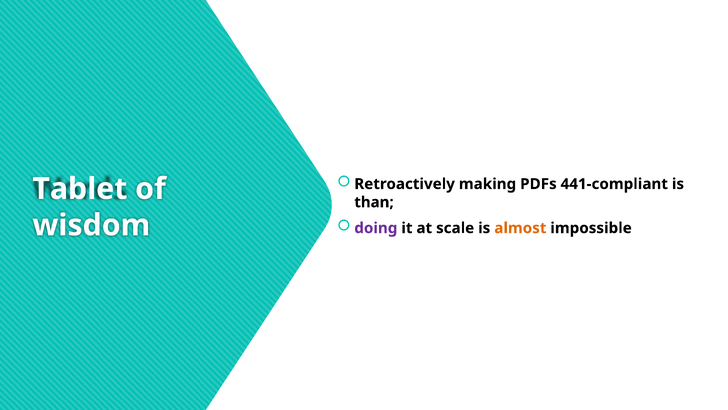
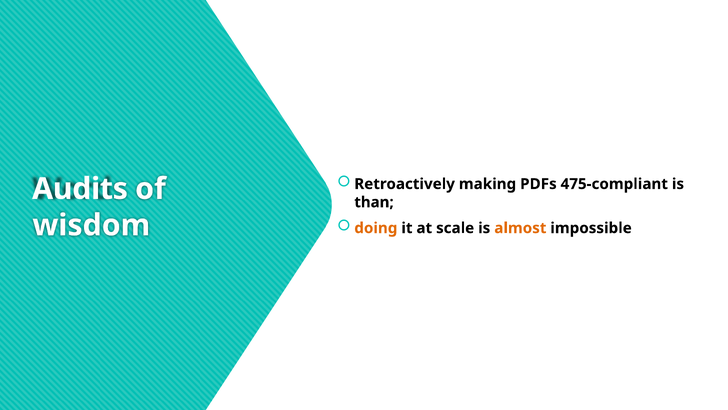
441-compliant: 441-compliant -> 475-compliant (614, 184)
Tablet: Tablet -> Audits (80, 189)
doing colour: purple -> orange (376, 228)
